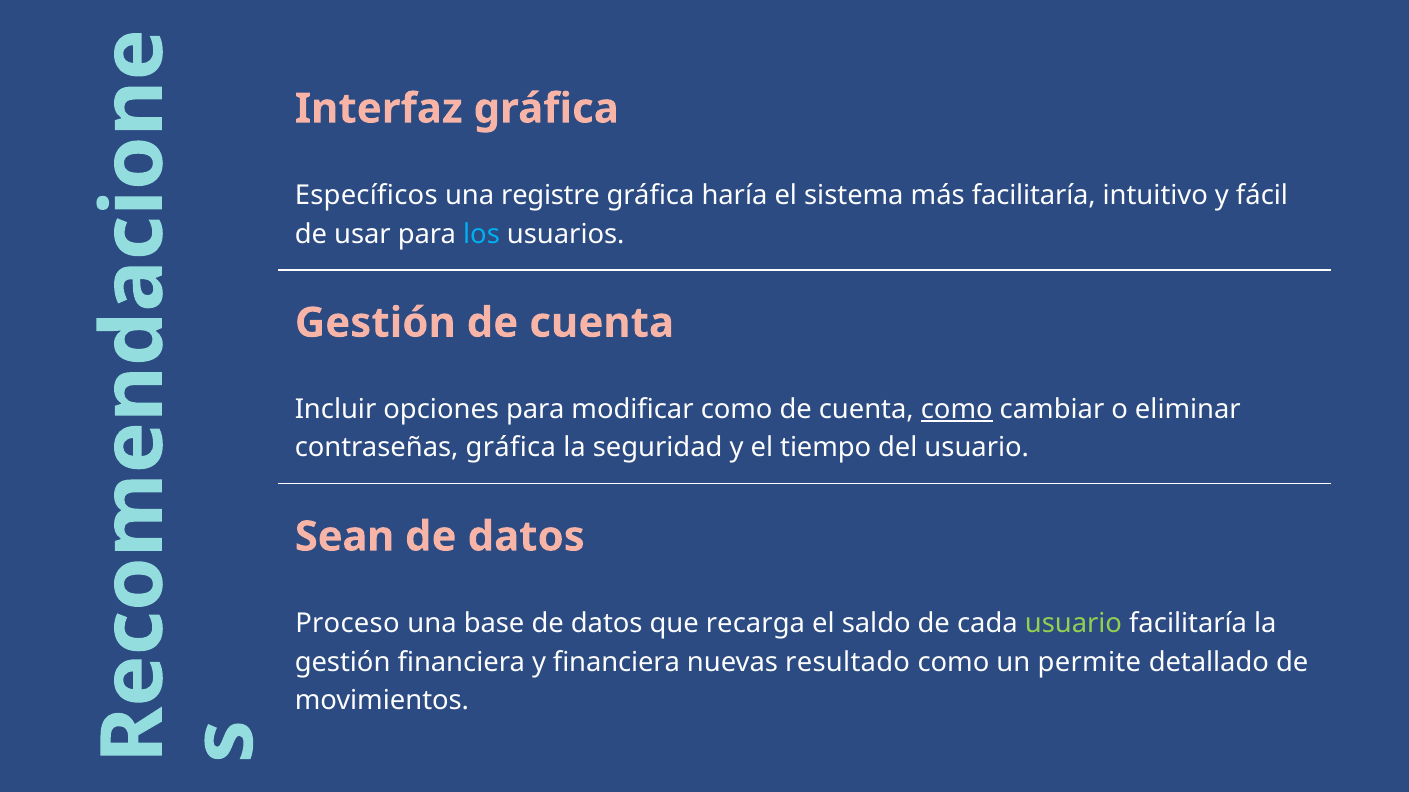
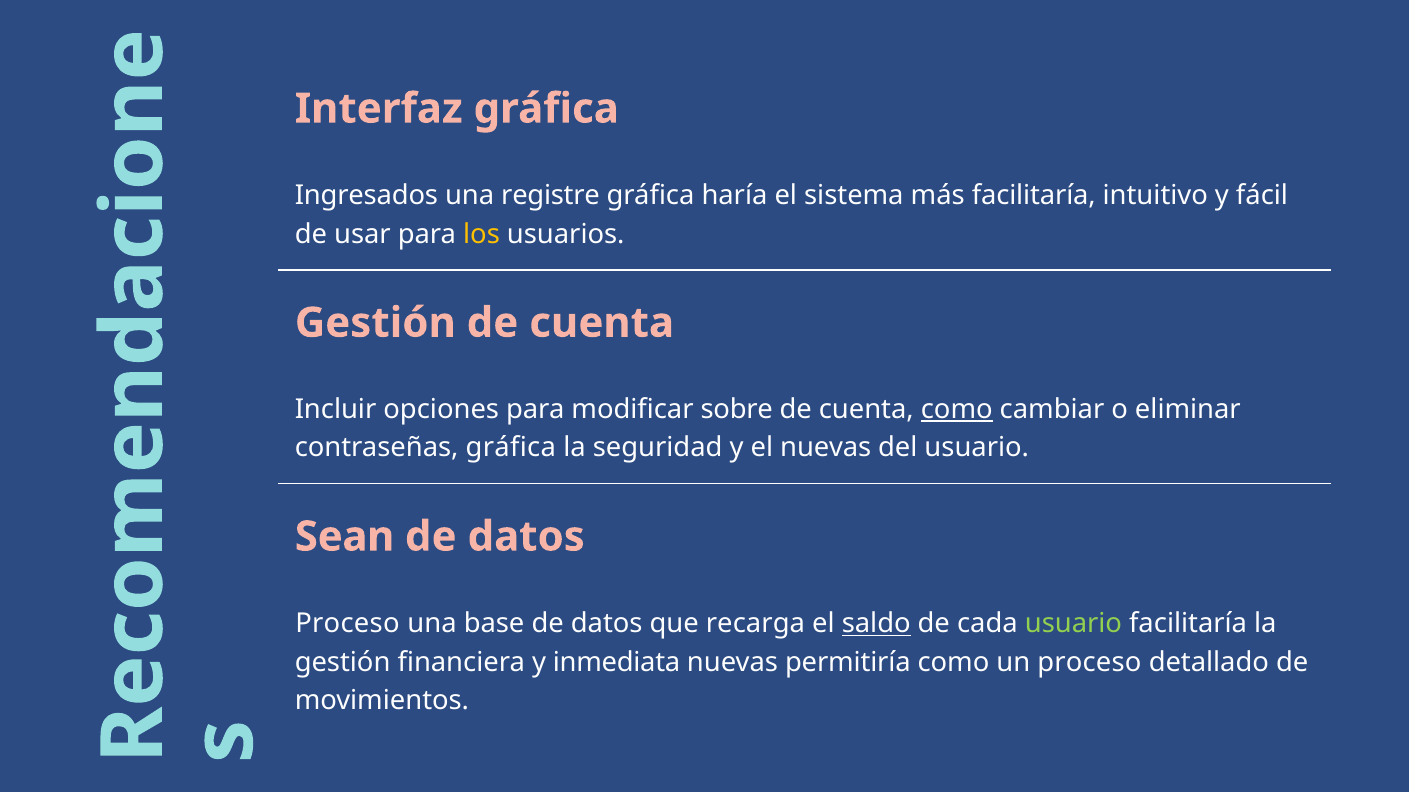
Específicos: Específicos -> Ingresados (366, 196)
los colour: light blue -> yellow (482, 234)
modificar como: como -> sobre (737, 410)
el tiempo: tiempo -> nuevas (826, 448)
saldo underline: none -> present (876, 624)
y financiera: financiera -> inmediata (617, 663)
resultado: resultado -> permitiría (848, 663)
un permite: permite -> proceso (1089, 663)
